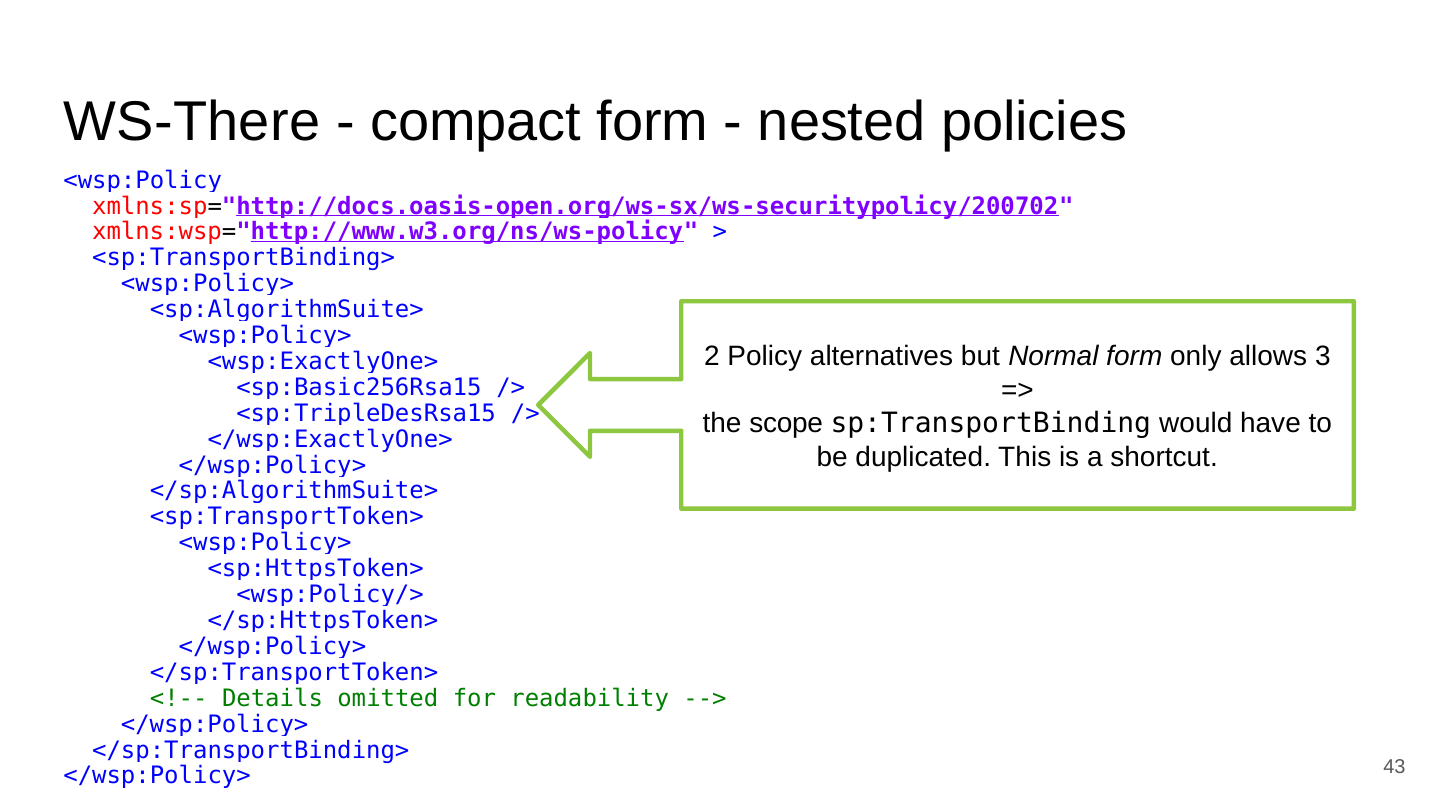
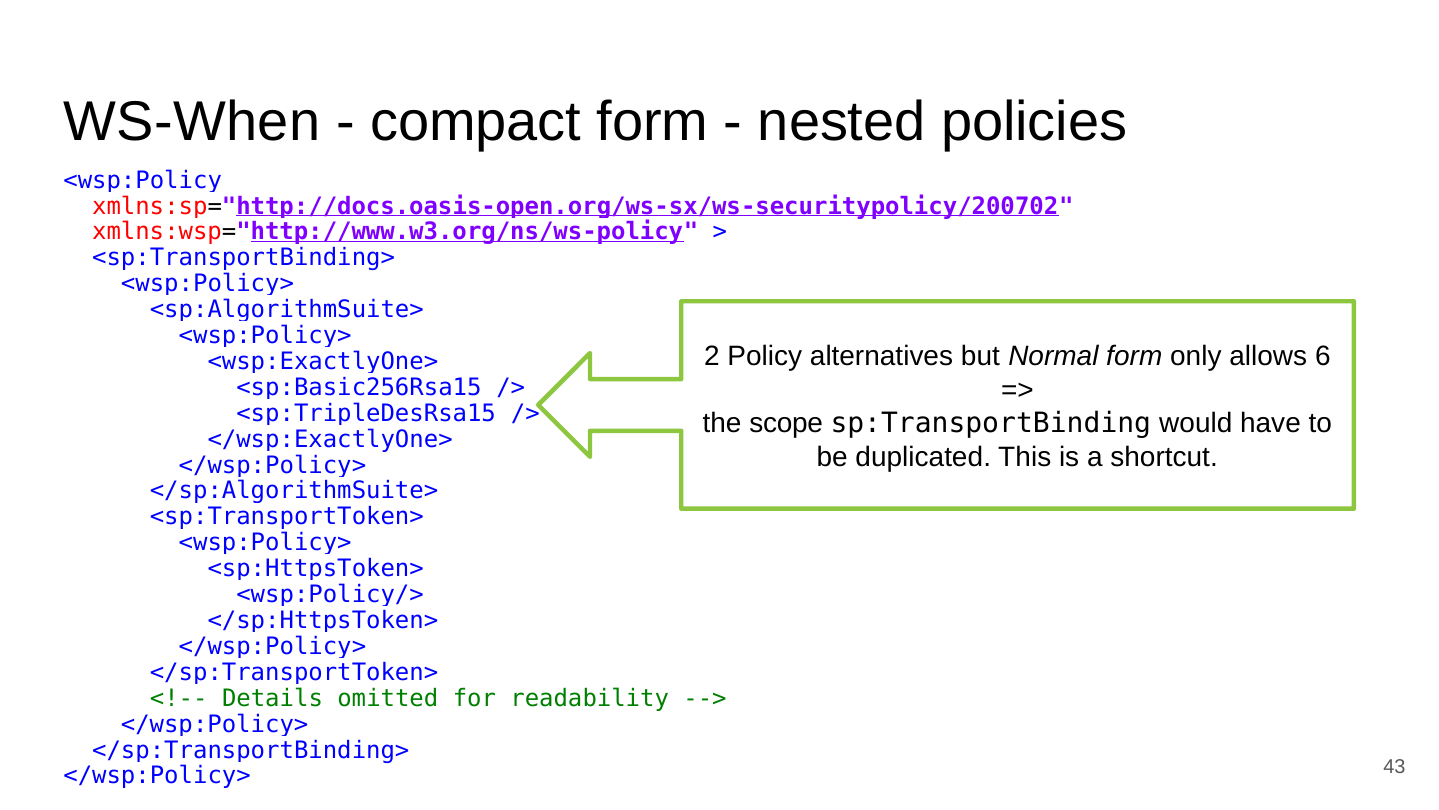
WS-There: WS-There -> WS-When (192, 122)
3: 3 -> 6 (1323, 356)
